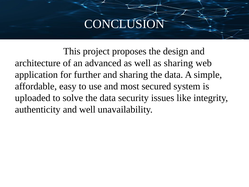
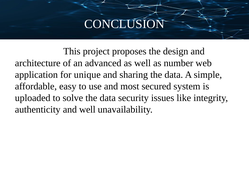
as sharing: sharing -> number (178, 63)
further: further -> unique (87, 75)
